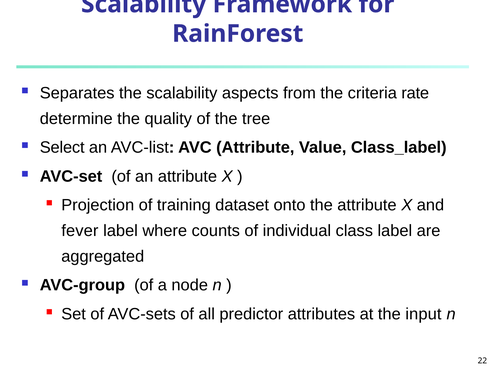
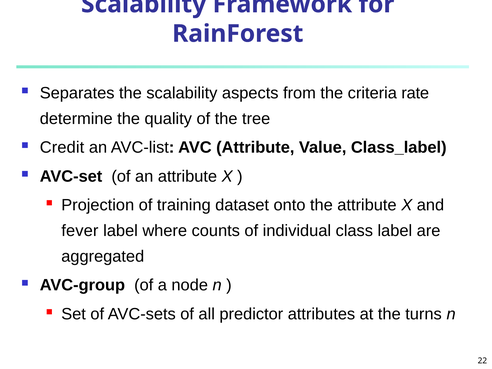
Select: Select -> Credit (62, 148)
input: input -> turns (424, 314)
